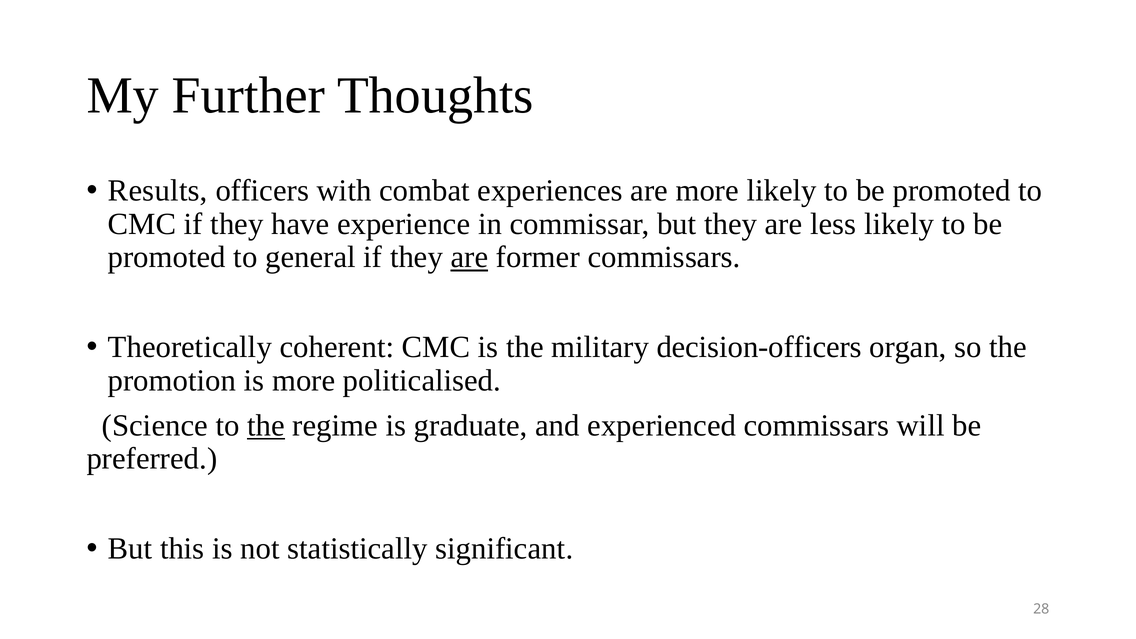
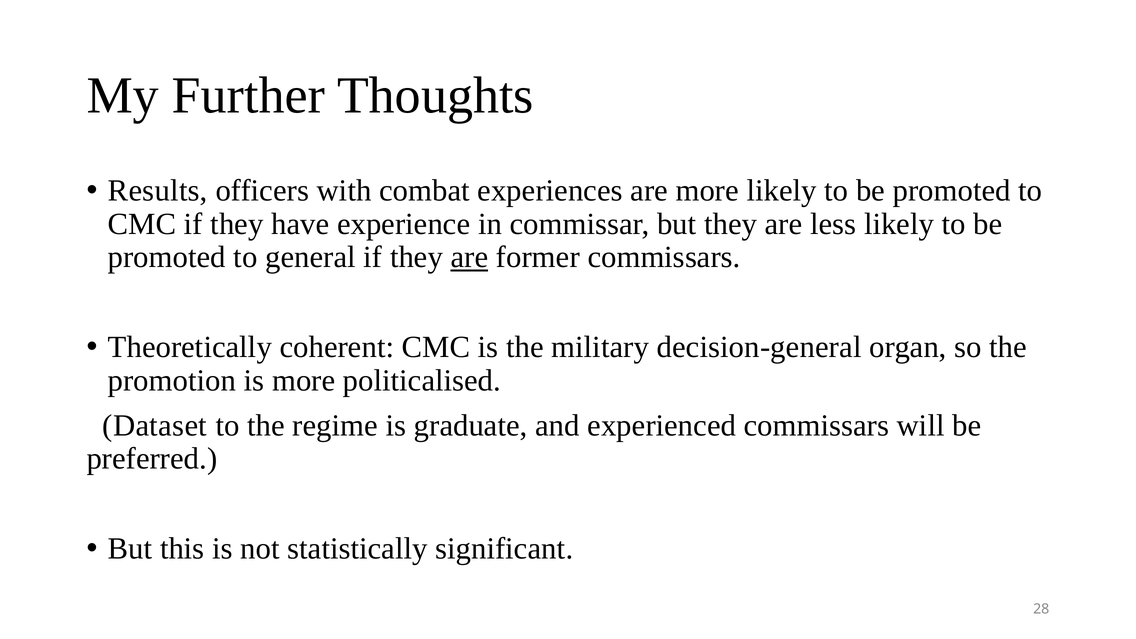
decision-officers: decision-officers -> decision-general (759, 347)
Science: Science -> Dataset (155, 426)
the underline: present -> none (266, 426)
